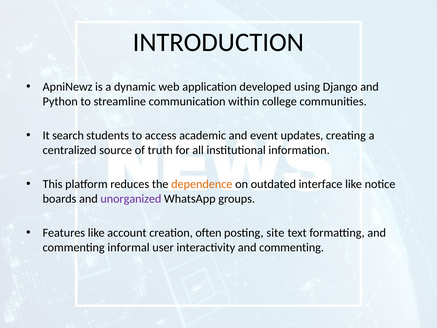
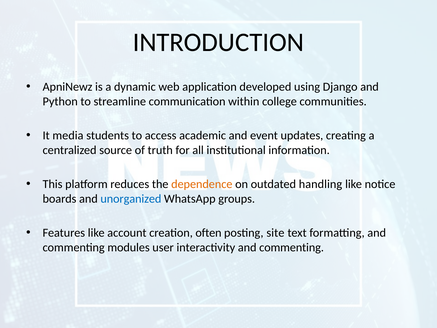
search: search -> media (68, 135)
interface: interface -> handling (320, 184)
unorganized colour: purple -> blue (131, 199)
informal: informal -> modules (129, 247)
